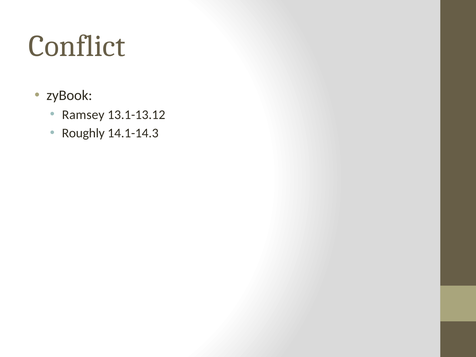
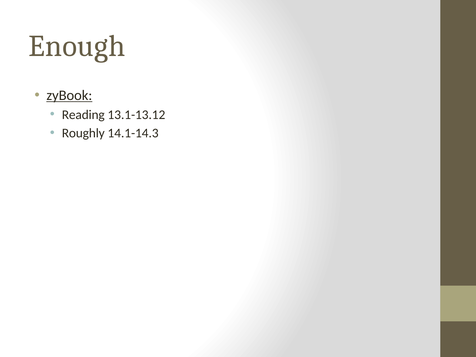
Conflict: Conflict -> Enough (77, 46)
zyBook underline: none -> present (69, 95)
Ramsey: Ramsey -> Reading (83, 115)
